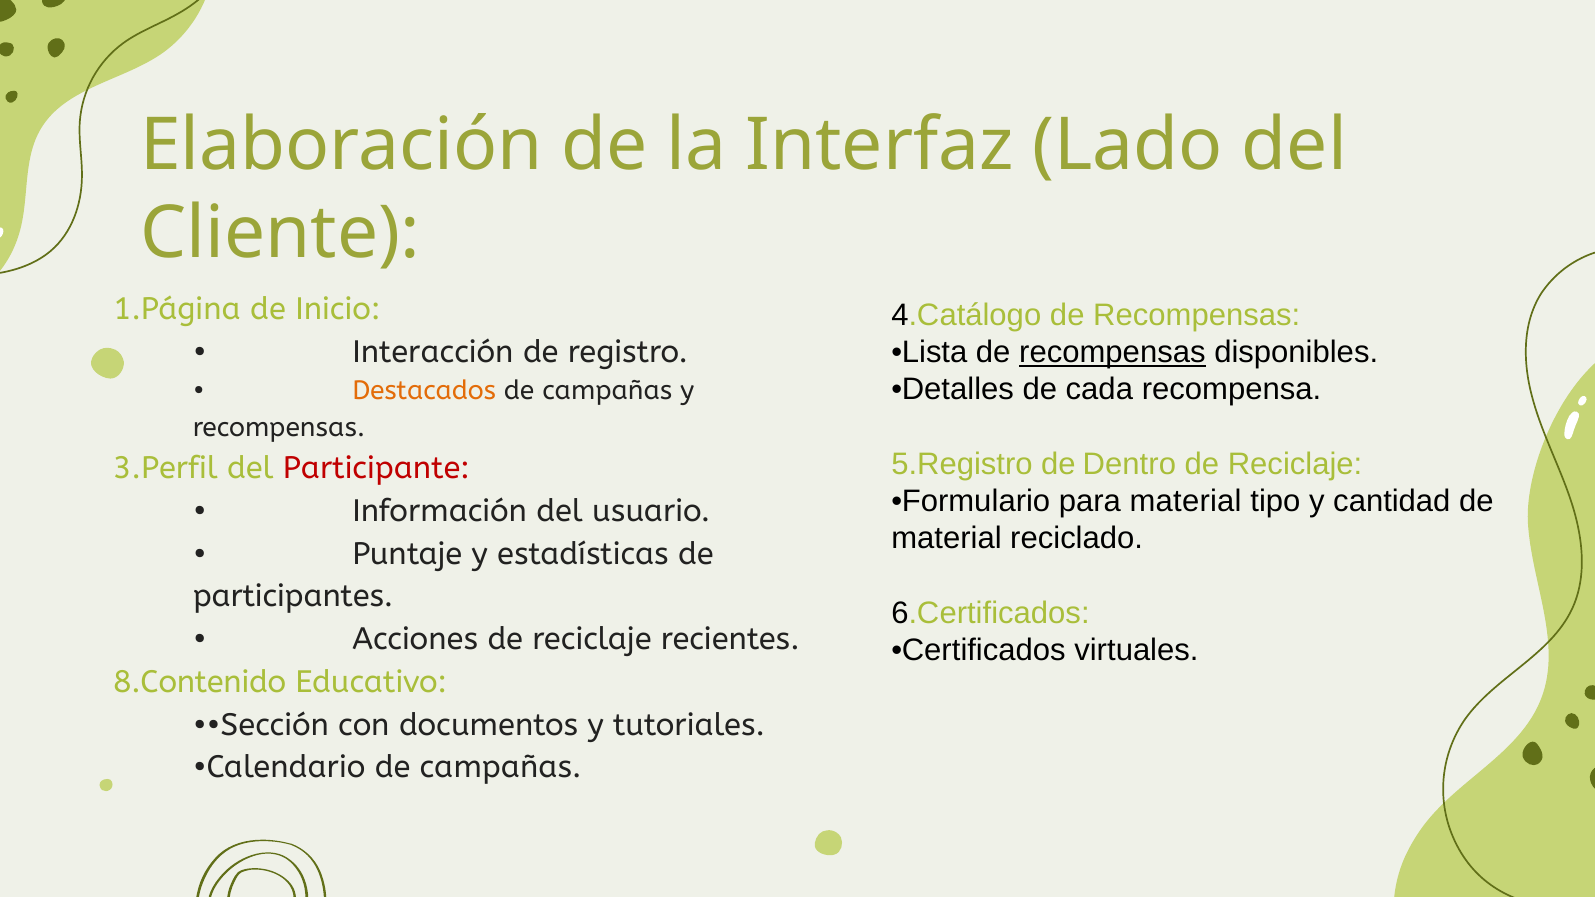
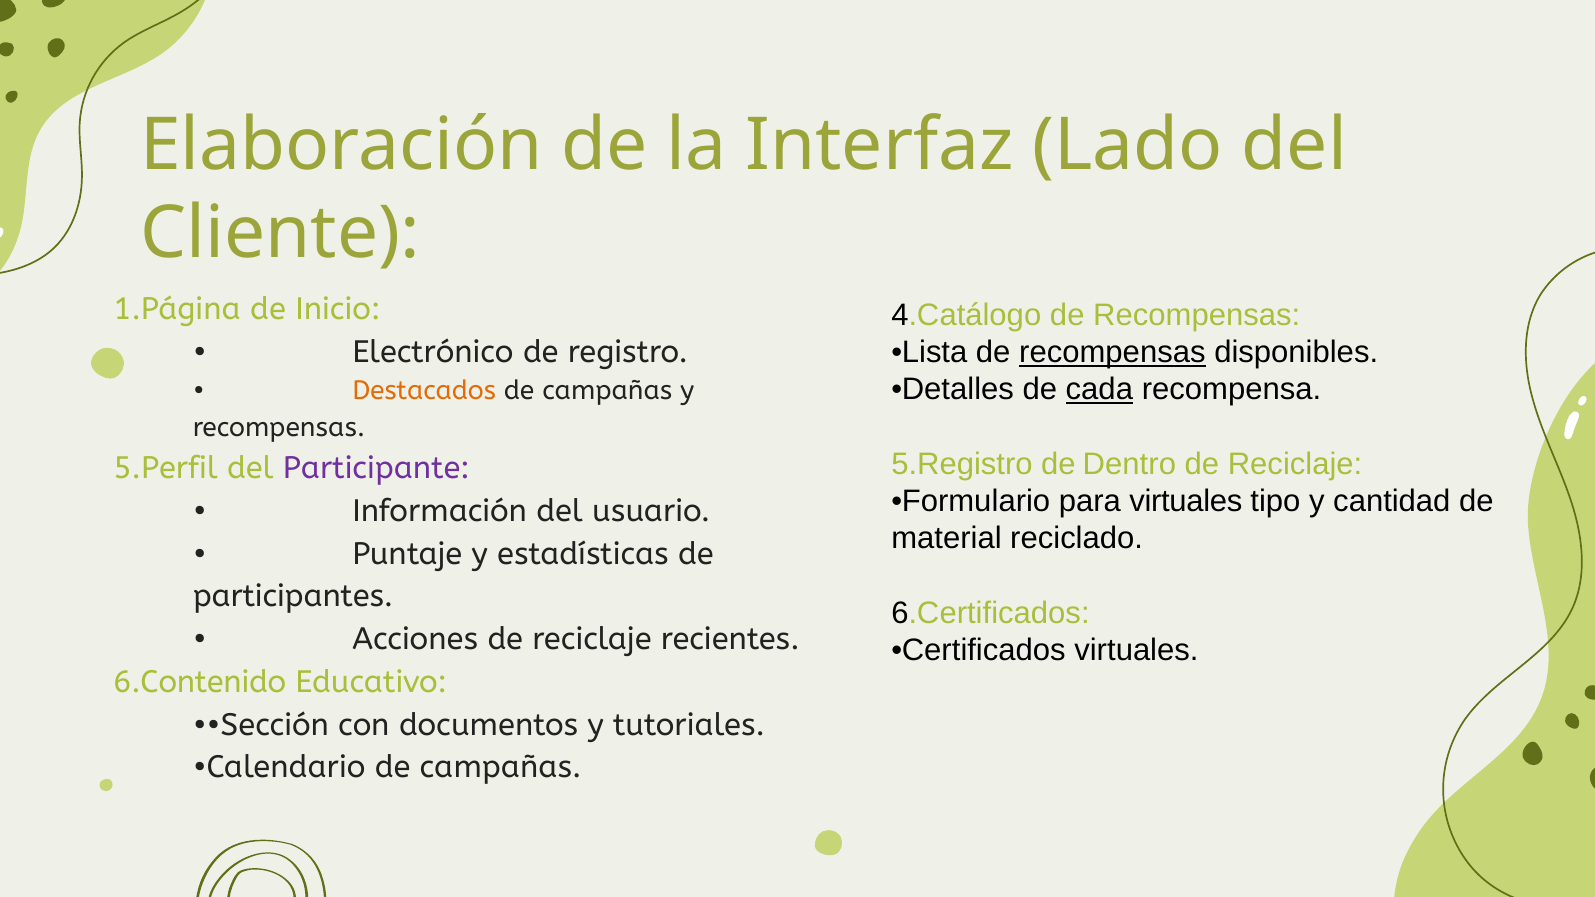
Interacción: Interacción -> Electrónico (433, 352)
cada underline: none -> present (1099, 390)
3.Perfil: 3.Perfil -> 5.Perfil (165, 468)
Participante colour: red -> purple (376, 468)
para material: material -> virtuales (1186, 501)
8.Contenido: 8.Contenido -> 6.Contenido (200, 682)
